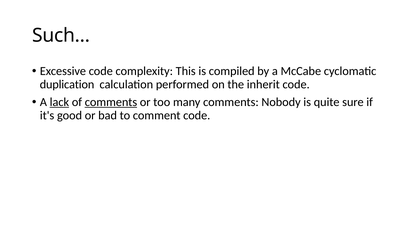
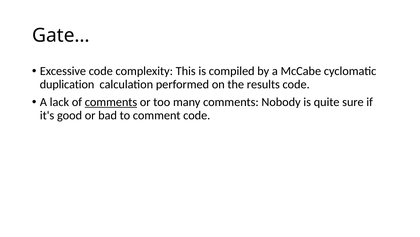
Such…: Such… -> Gate… (61, 35)
inherit: inherit -> results (263, 84)
lack underline: present -> none (59, 102)
